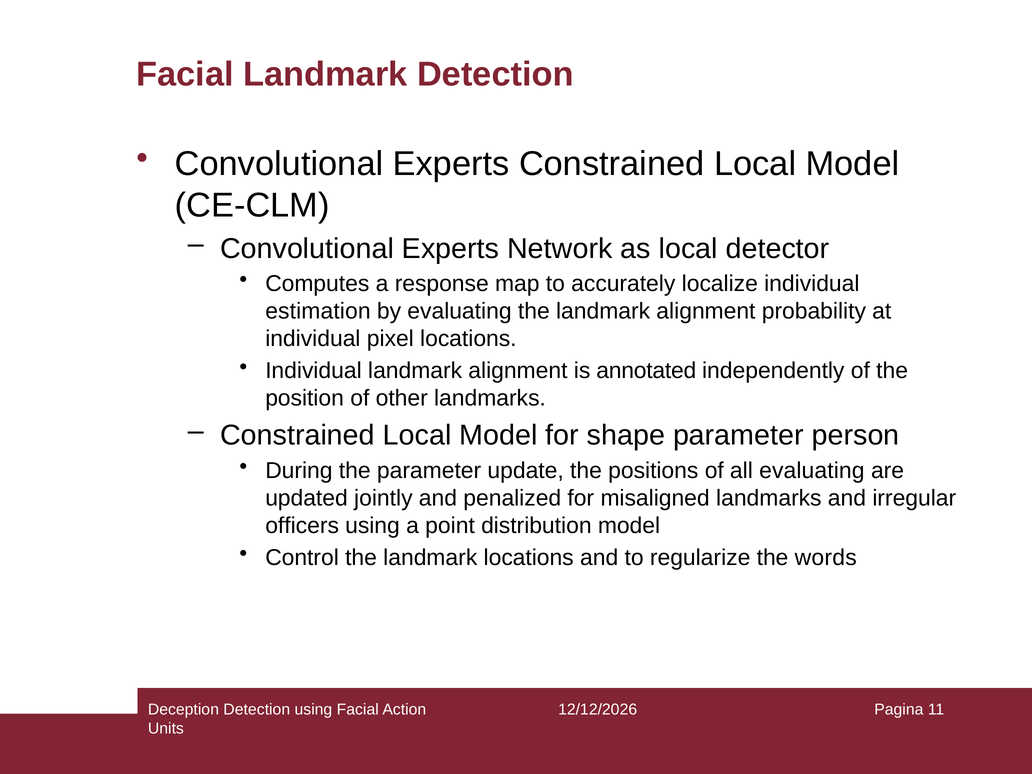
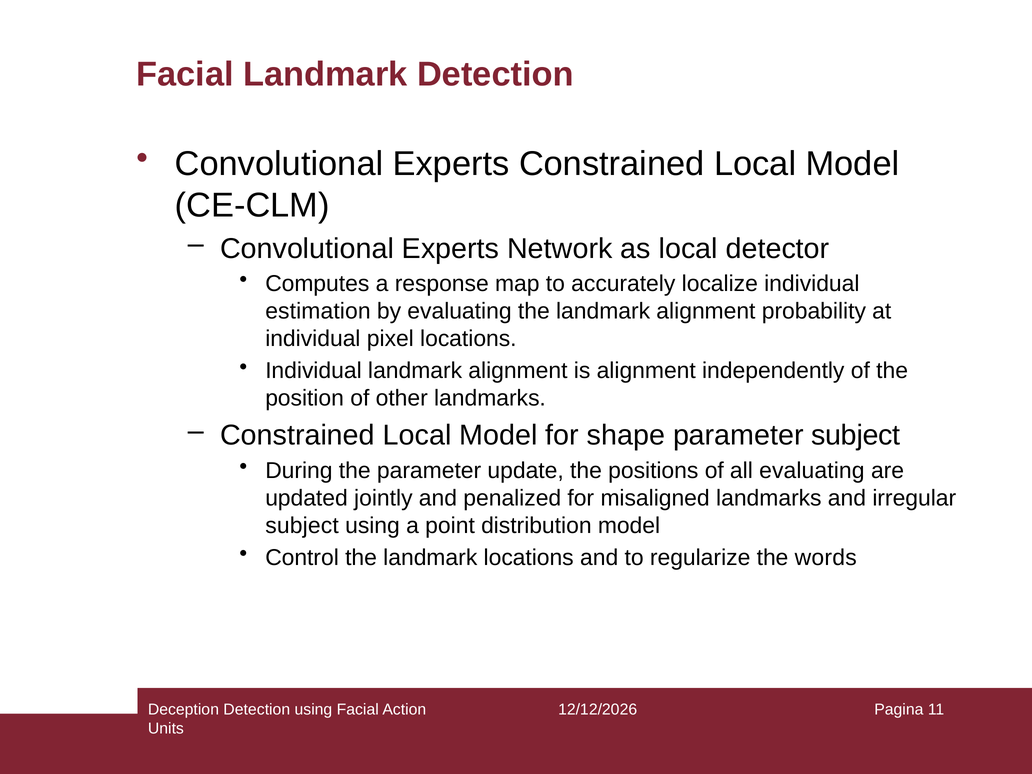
is annotated: annotated -> alignment (646, 371)
parameter person: person -> subject (856, 435)
officers: officers -> subject (302, 526)
